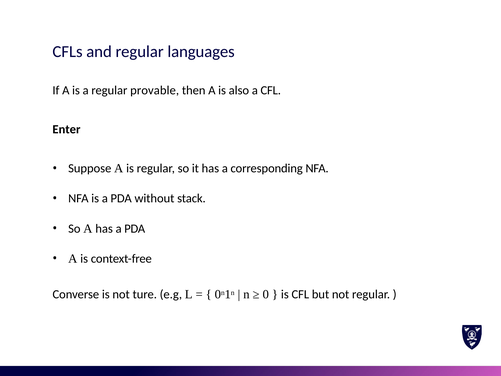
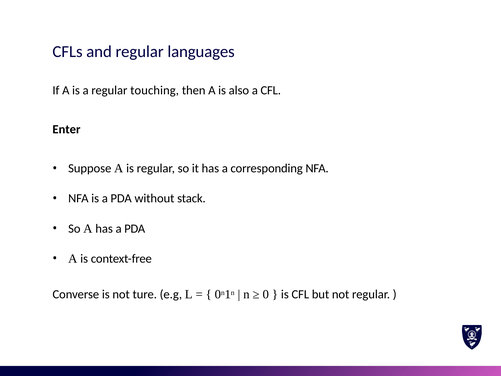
provable: provable -> touching (155, 90)
